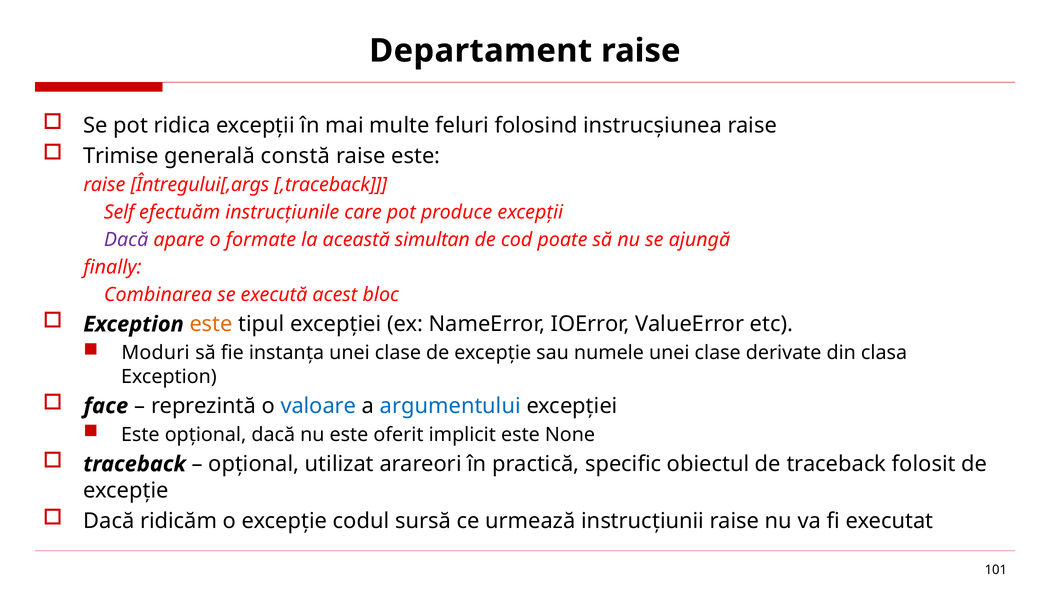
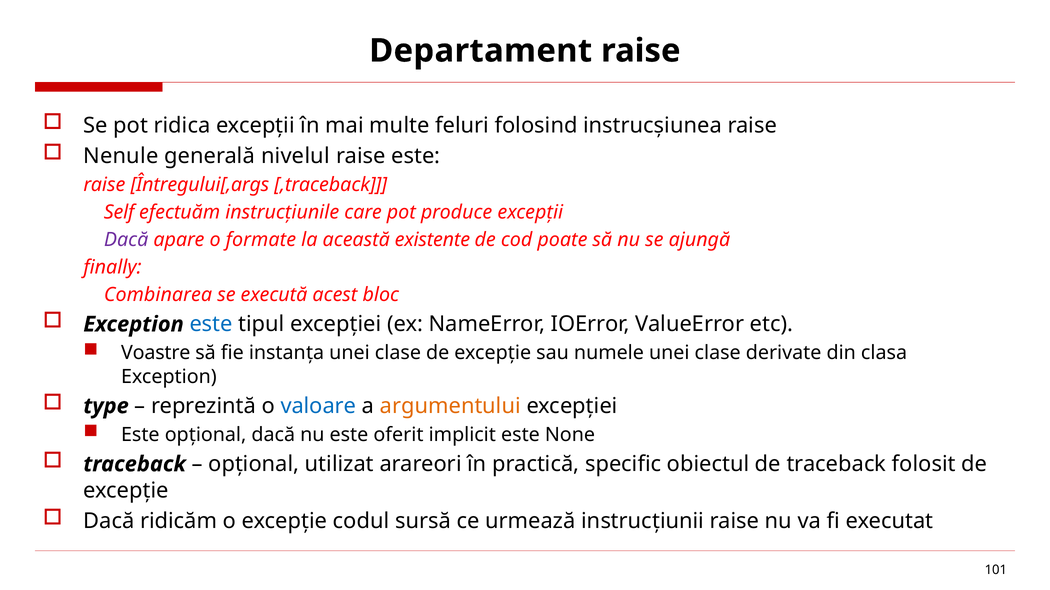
Trimise: Trimise -> Nenule (121, 156)
constă: constă -> nivelul (295, 156)
simultan: simultan -> existente (432, 240)
este colour: orange -> blue (211, 325)
Moduri: Moduri -> Voastre (156, 353)
face: face -> type (106, 406)
argumentului colour: blue -> orange (450, 406)
